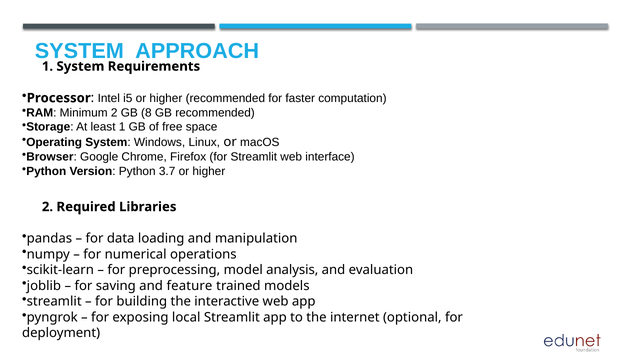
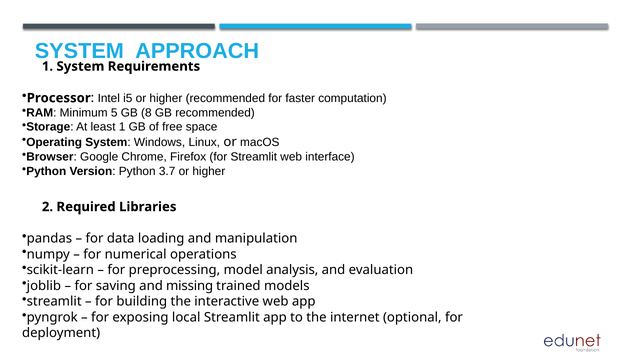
Minimum 2: 2 -> 5 (114, 113)
feature: feature -> missing (190, 286)
